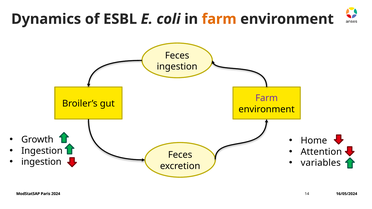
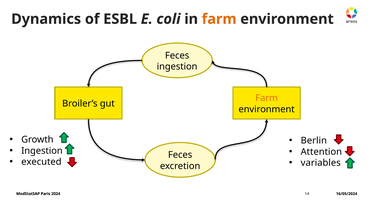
Farm colour: purple -> orange (267, 98)
Home: Home -> Berlin (314, 141)
ingestion: ingestion -> executed (41, 162)
